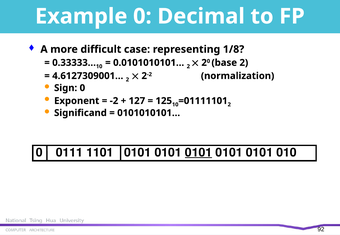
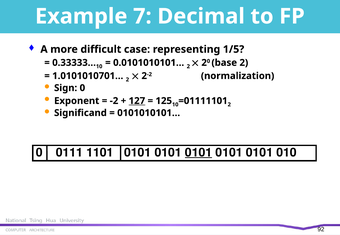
Example 0: 0 -> 7 (142, 16)
1/8: 1/8 -> 1/5 (234, 49)
4.6127309001…: 4.6127309001… -> 1.0101010701… (88, 76)
127 underline: none -> present (137, 101)
